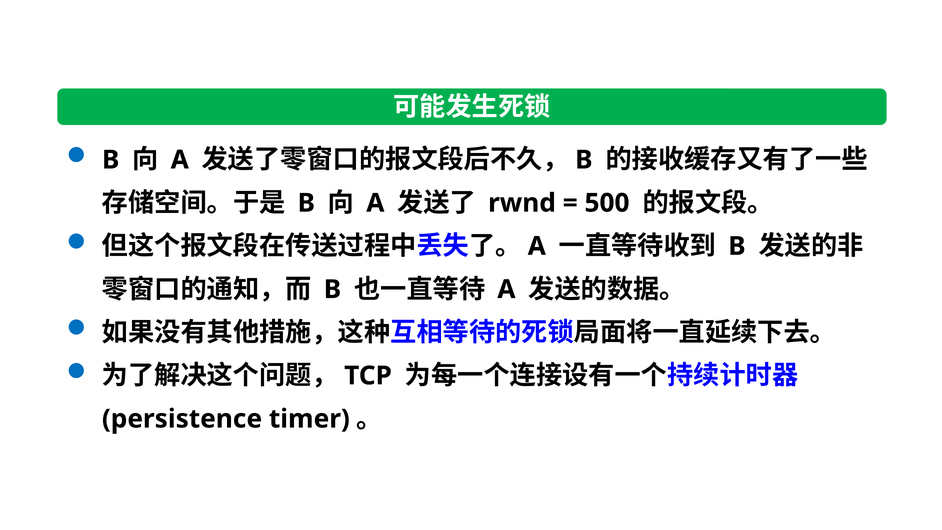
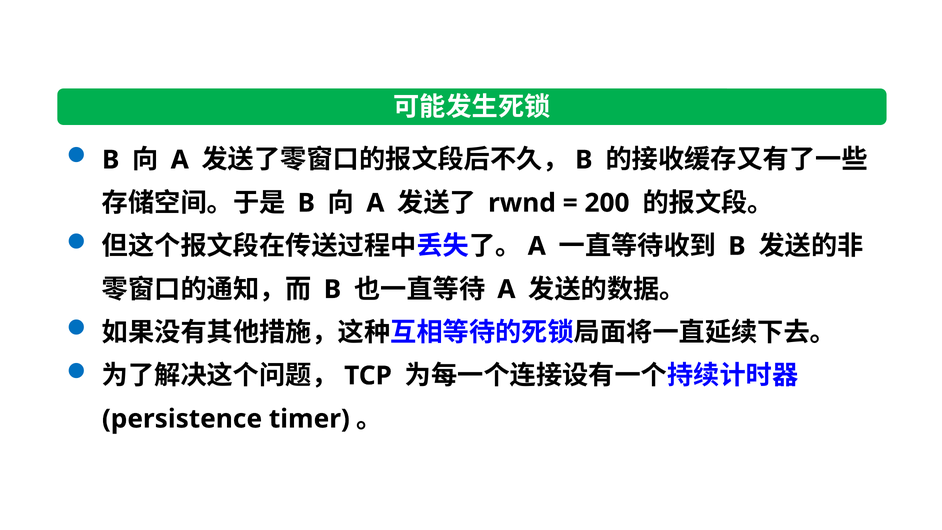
500: 500 -> 200 (607, 203)
